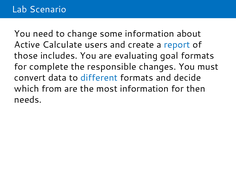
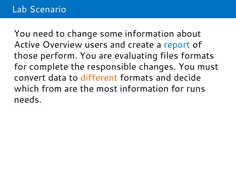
Calculate: Calculate -> Overview (62, 45)
includes: includes -> perform (59, 56)
goal: goal -> files (169, 56)
different colour: blue -> orange (99, 78)
then: then -> runs (196, 89)
